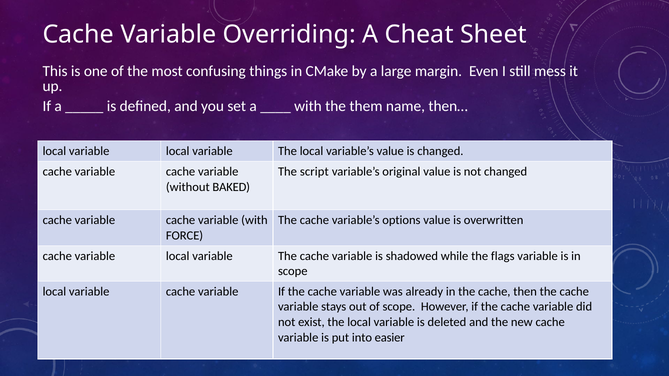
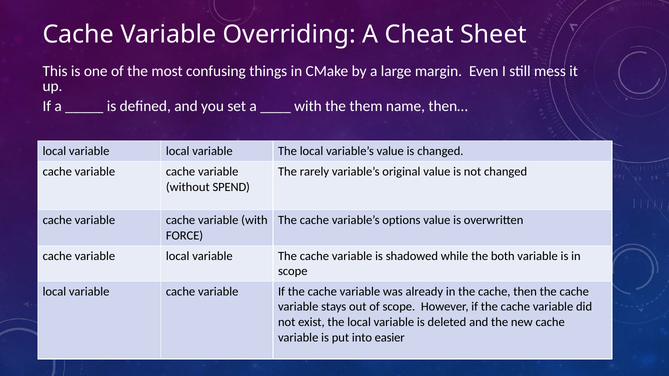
script: script -> rarely (314, 172)
BAKED: BAKED -> SPEND (231, 187)
flags: flags -> both (503, 256)
